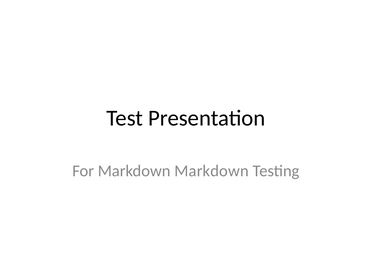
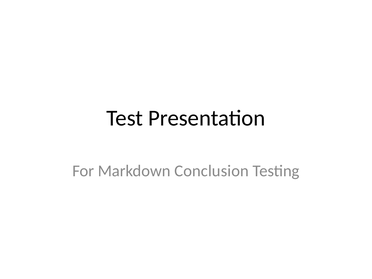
Markdown Markdown: Markdown -> Conclusion (212, 171)
